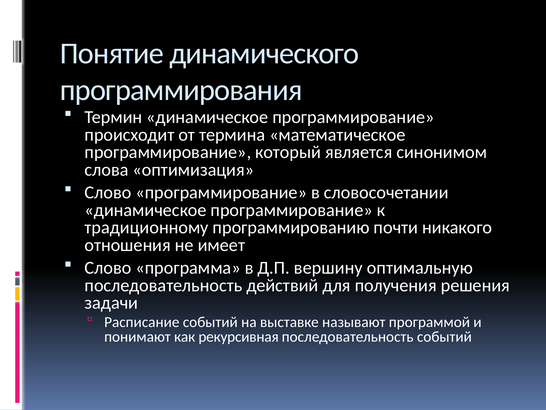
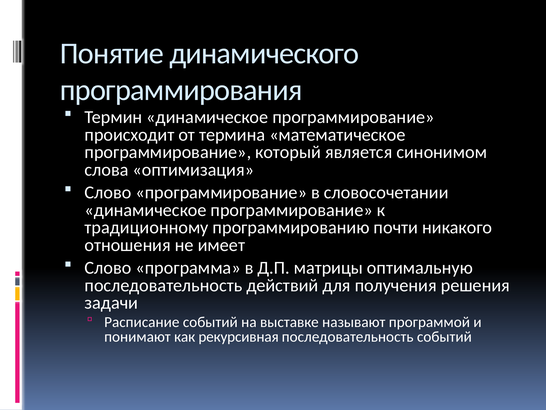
вершину: вершину -> матрицы (328, 268)
